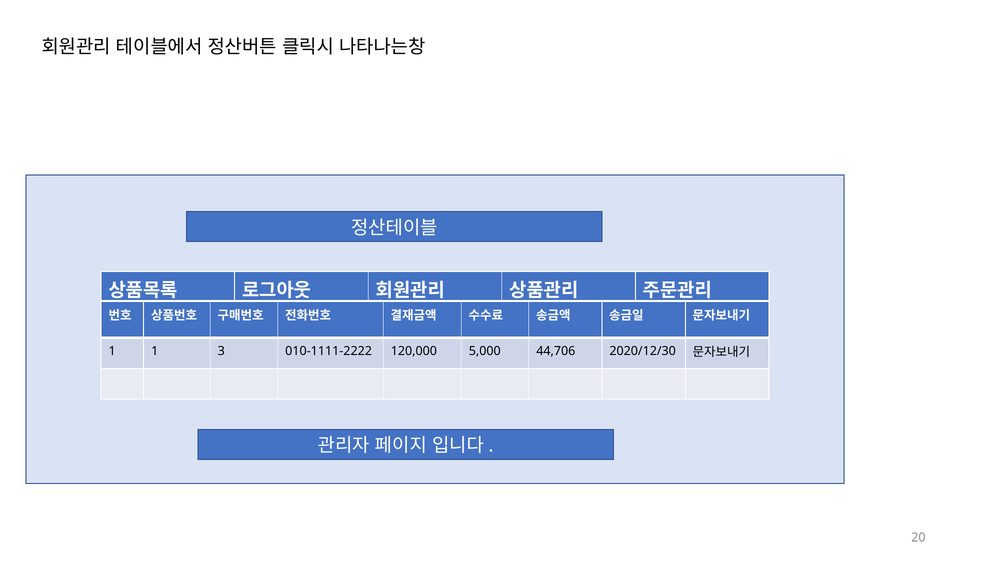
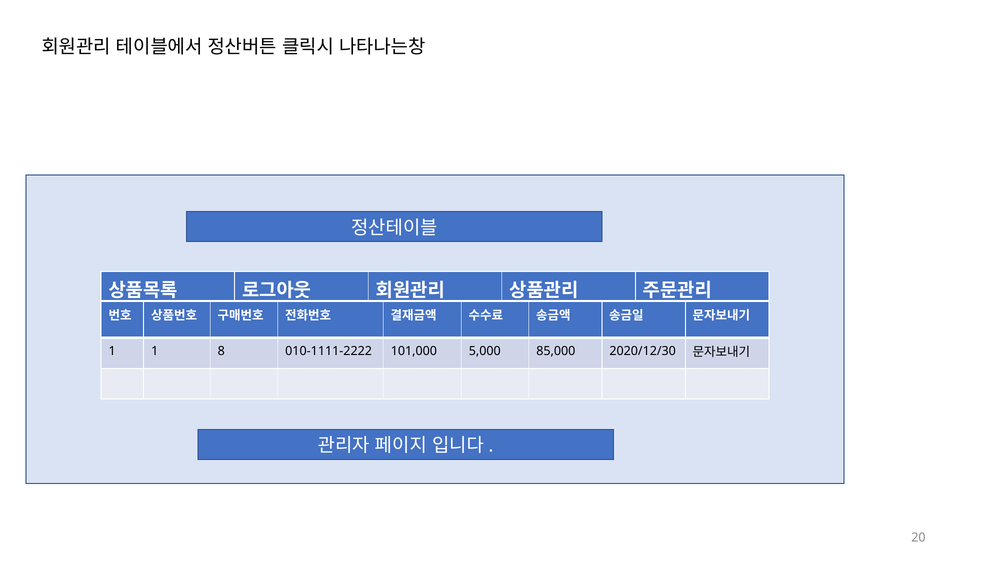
3: 3 -> 8 (221, 351)
120,000: 120,000 -> 101,000 (414, 351)
44,706: 44,706 -> 85,000 (556, 351)
